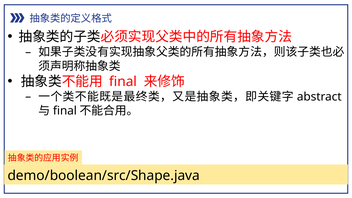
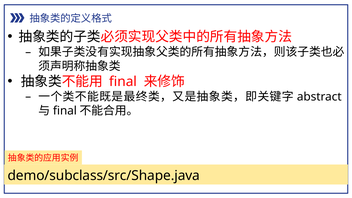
demo/boolean/src/Shape.java: demo/boolean/src/Shape.java -> demo/subclass/src/Shape.java (104, 176)
